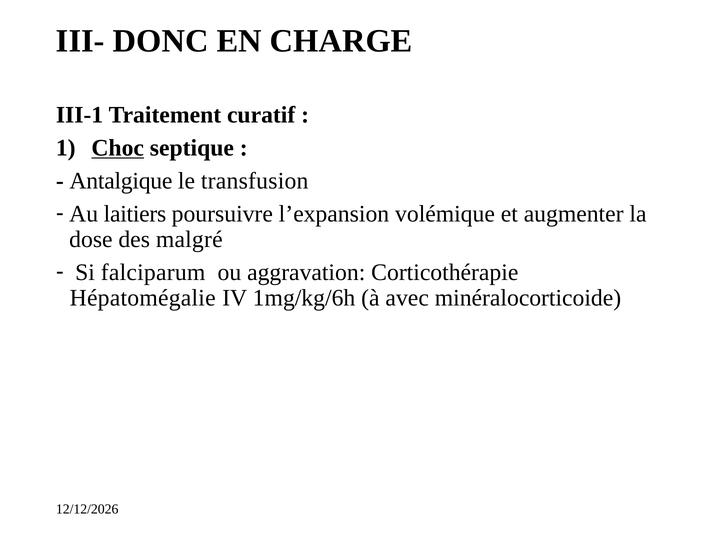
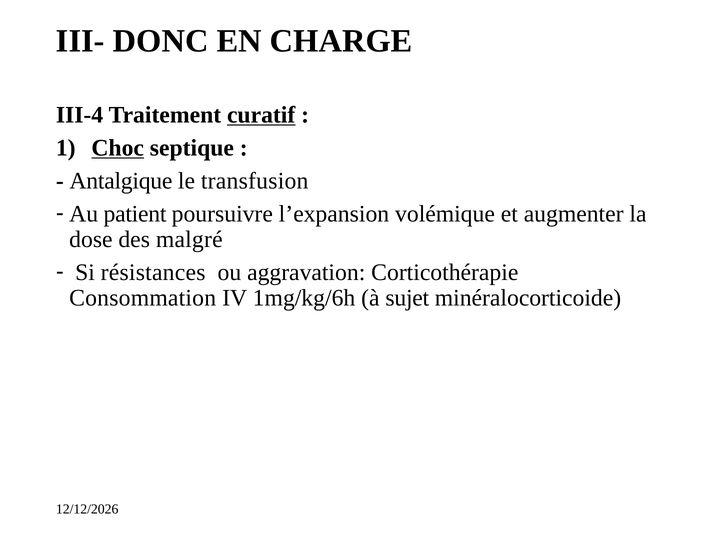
III-1: III-1 -> III-4 (80, 115)
curatif underline: none -> present (261, 115)
laitiers: laitiers -> patient (135, 214)
falciparum: falciparum -> résistances (153, 272)
Hépatomégalie: Hépatomégalie -> Consommation (143, 298)
avec: avec -> sujet (407, 298)
